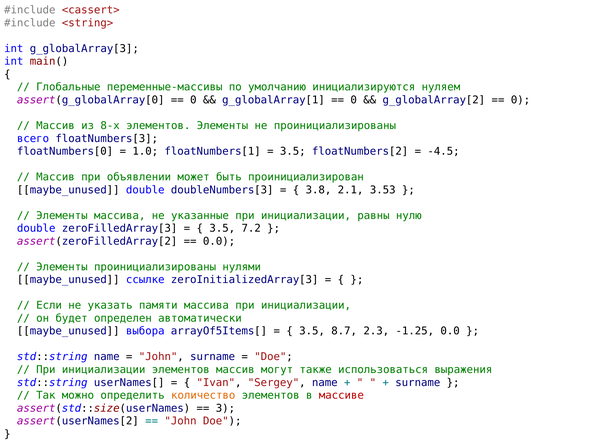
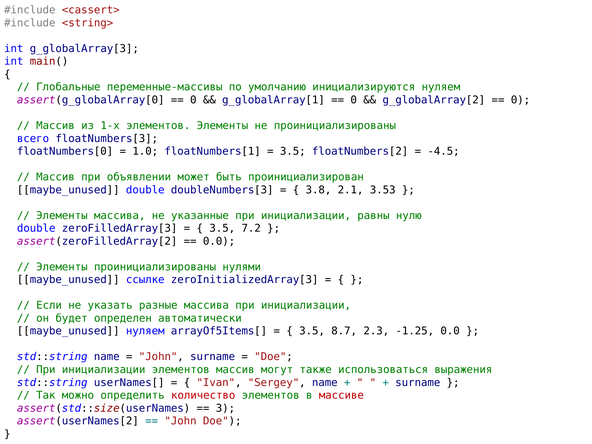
8-х: 8-х -> 1-х (110, 126)
памяти: памяти -> разные (158, 305)
maybe_unused выбора: выбора -> нуляем (145, 331)
количество colour: orange -> red (203, 395)
